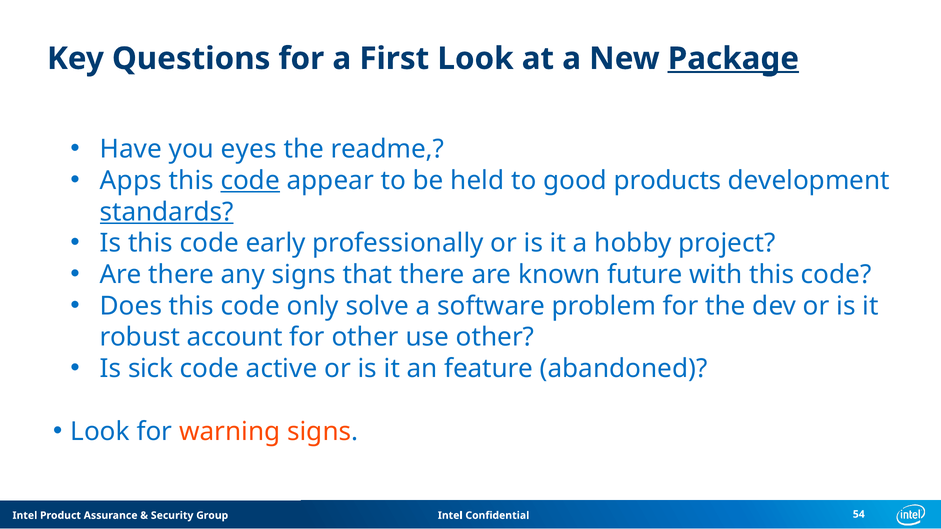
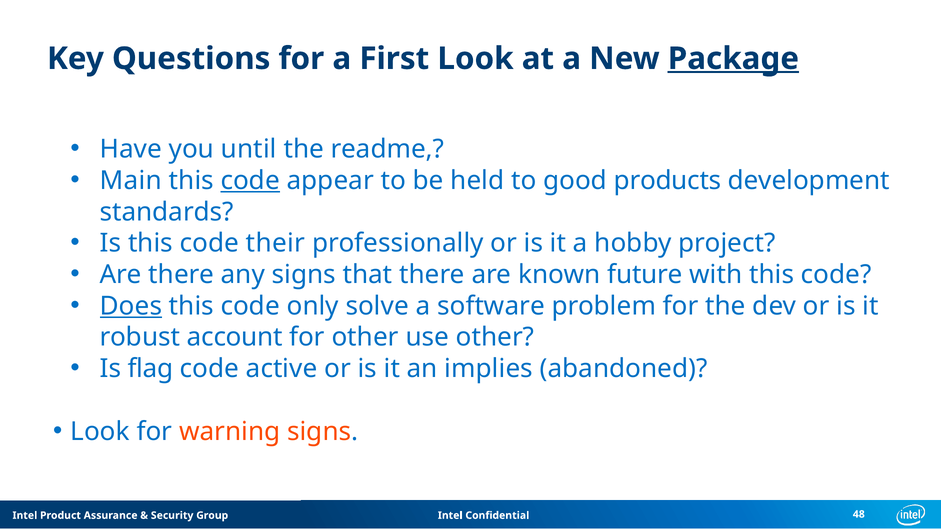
eyes: eyes -> until (249, 149)
Apps: Apps -> Main (131, 181)
standards underline: present -> none (167, 212)
early: early -> their (275, 243)
Does underline: none -> present (131, 306)
sick: sick -> flag (151, 369)
feature: feature -> implies (489, 369)
54: 54 -> 48 (859, 515)
